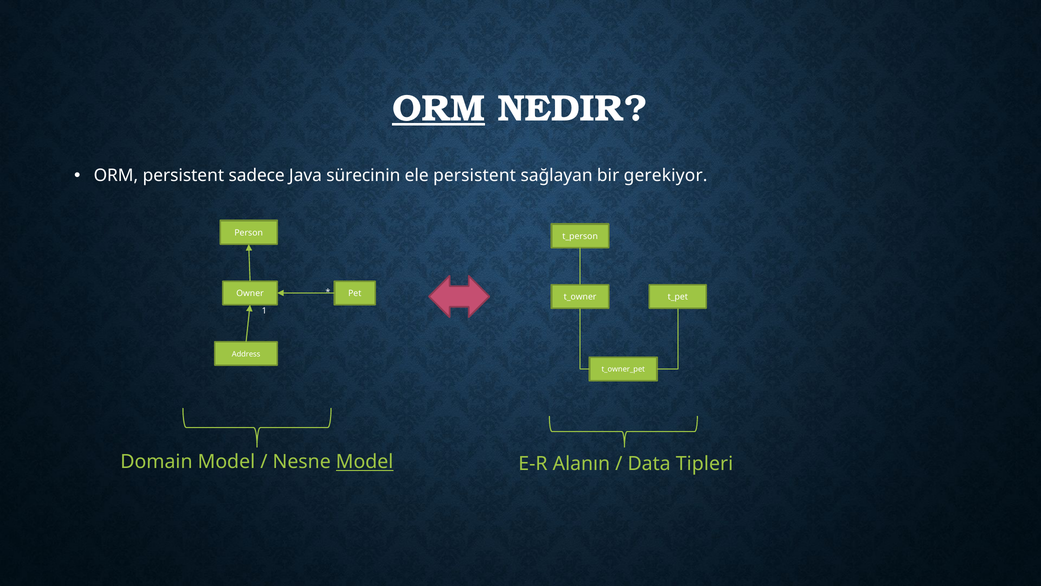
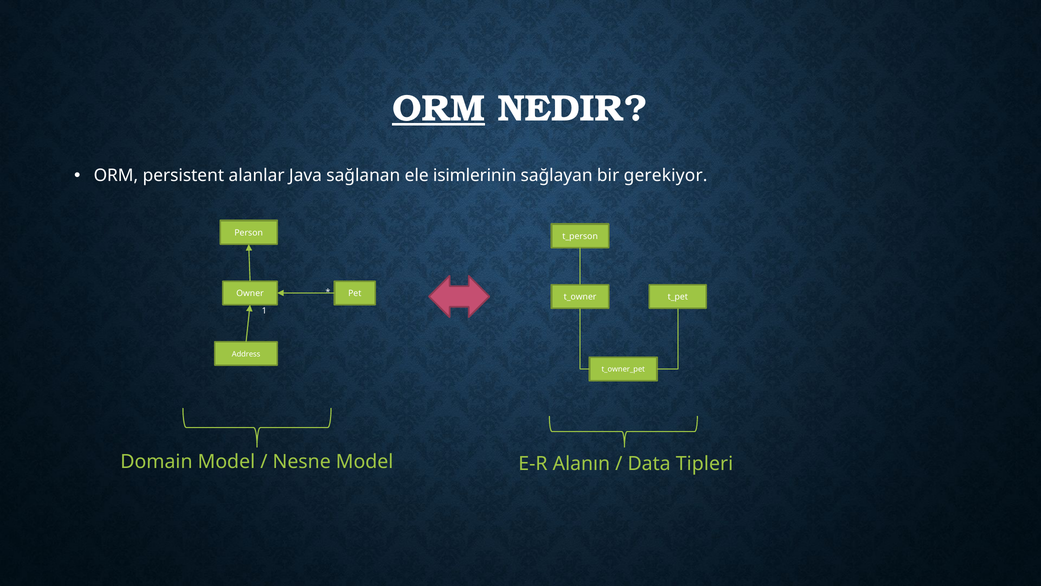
sadece: sadece -> alanlar (257, 176)
sürecinin: sürecinin -> sağlanan (363, 176)
ele persistent: persistent -> isimlerinin (475, 176)
Model underline: present -> none (365, 462)
